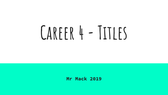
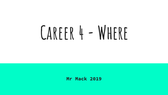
Titles: Titles -> Where (113, 33)
